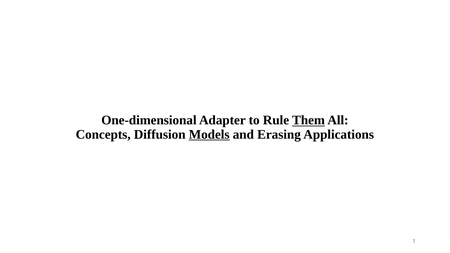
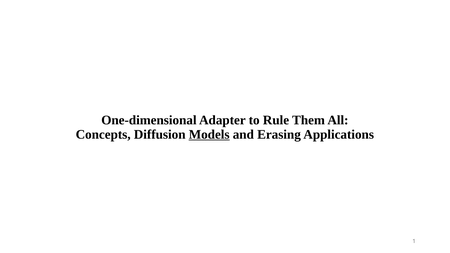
Them underline: present -> none (308, 120)
